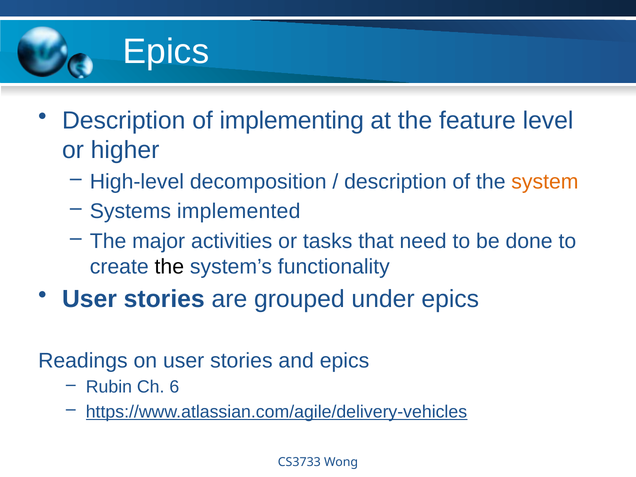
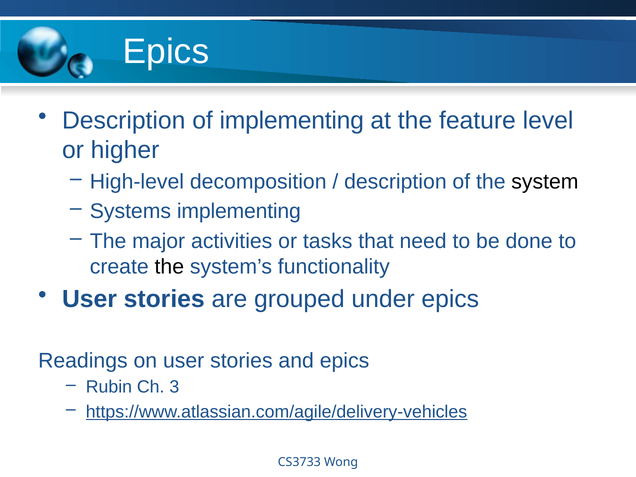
system colour: orange -> black (545, 182)
Systems implemented: implemented -> implementing (239, 211)
6: 6 -> 3 (174, 387)
